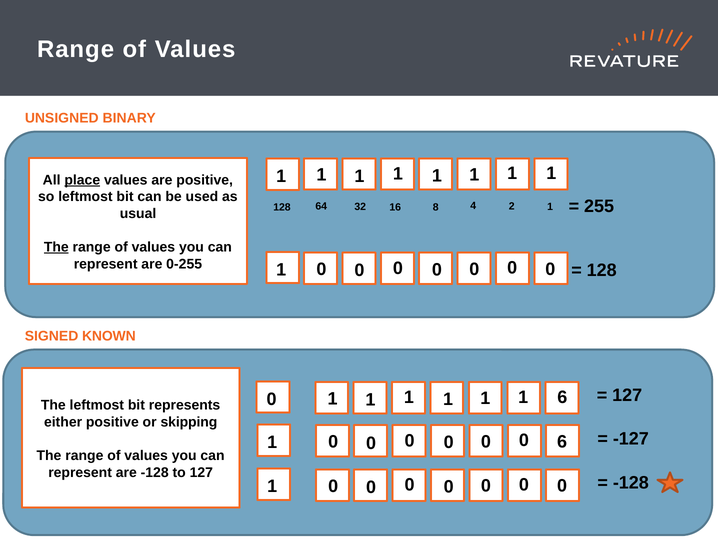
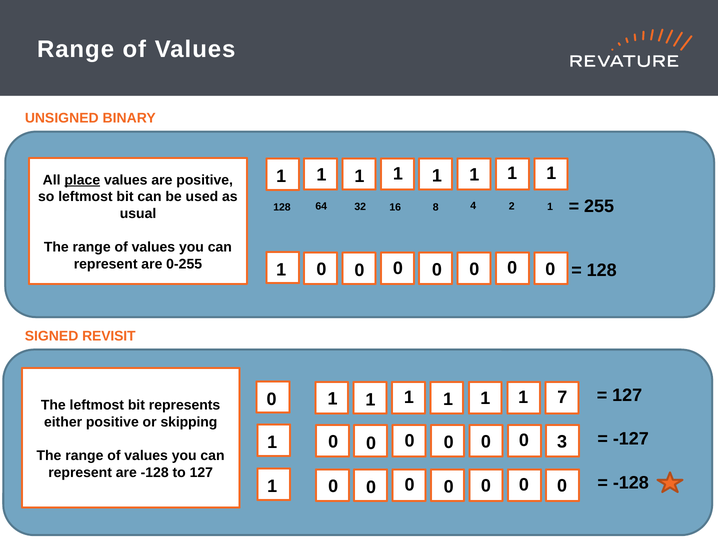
The underline: present -> none (56, 247)
KNOWN: KNOWN -> REVISIT (109, 336)
1 6: 6 -> 7 (562, 397)
0 6: 6 -> 3 (562, 441)
